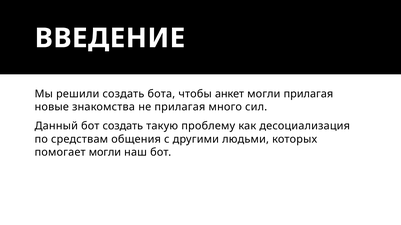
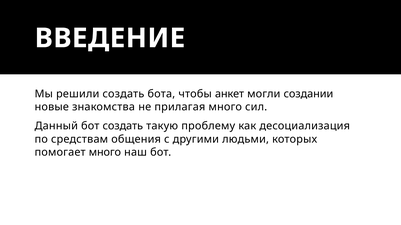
могли прилагая: прилагая -> создании (308, 94)
помогает могли: могли -> много (105, 153)
